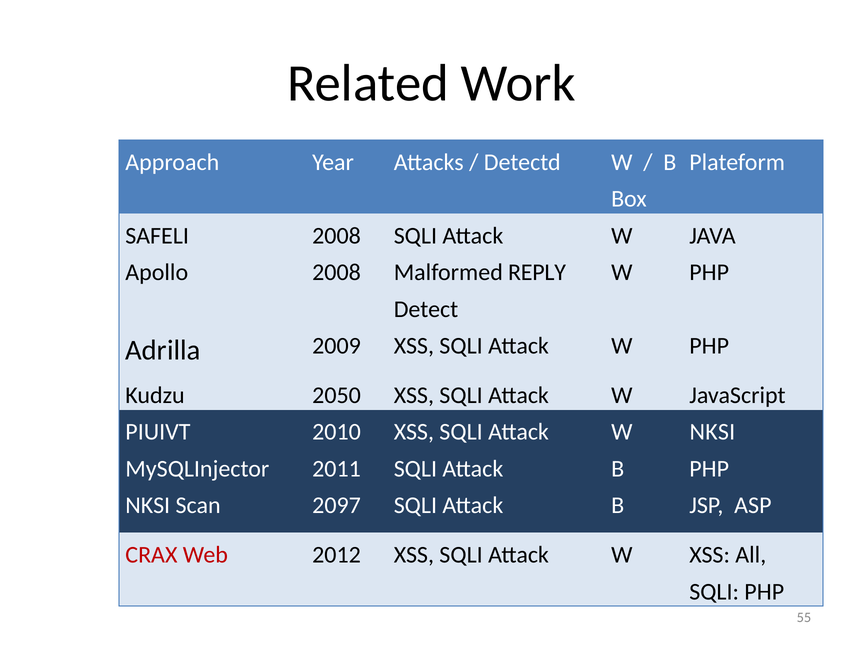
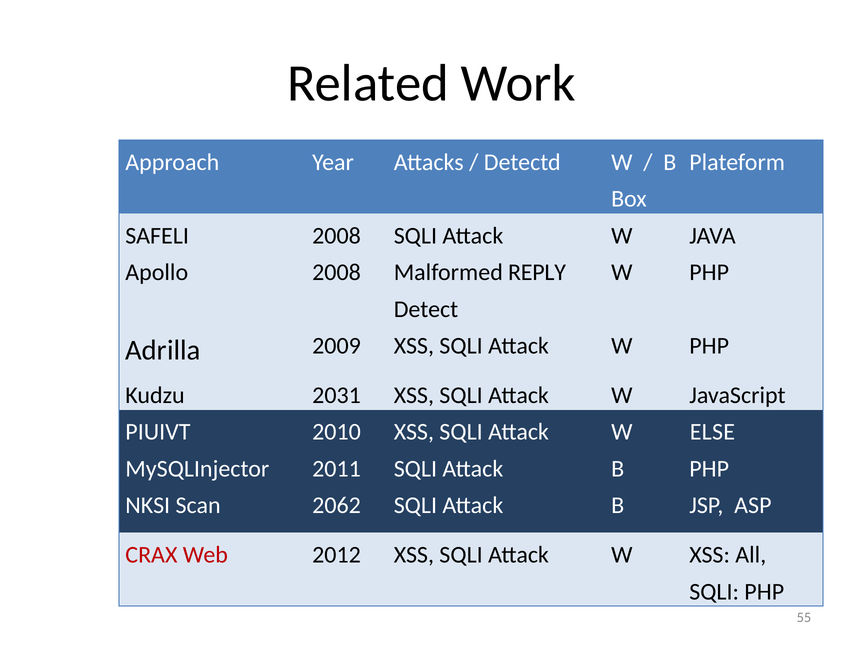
2050: 2050 -> 2031 (337, 395)
W NKSI: NKSI -> ELSE (712, 432)
2097: 2097 -> 2062 (337, 506)
